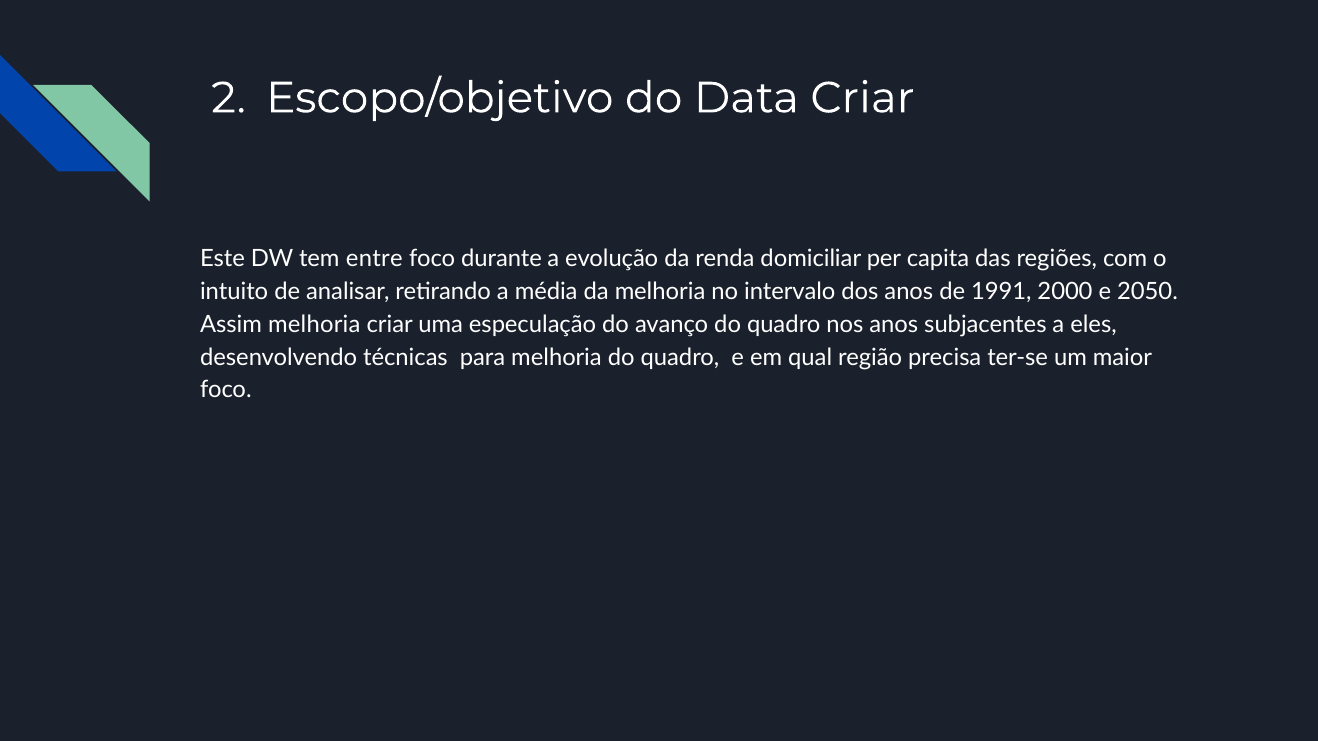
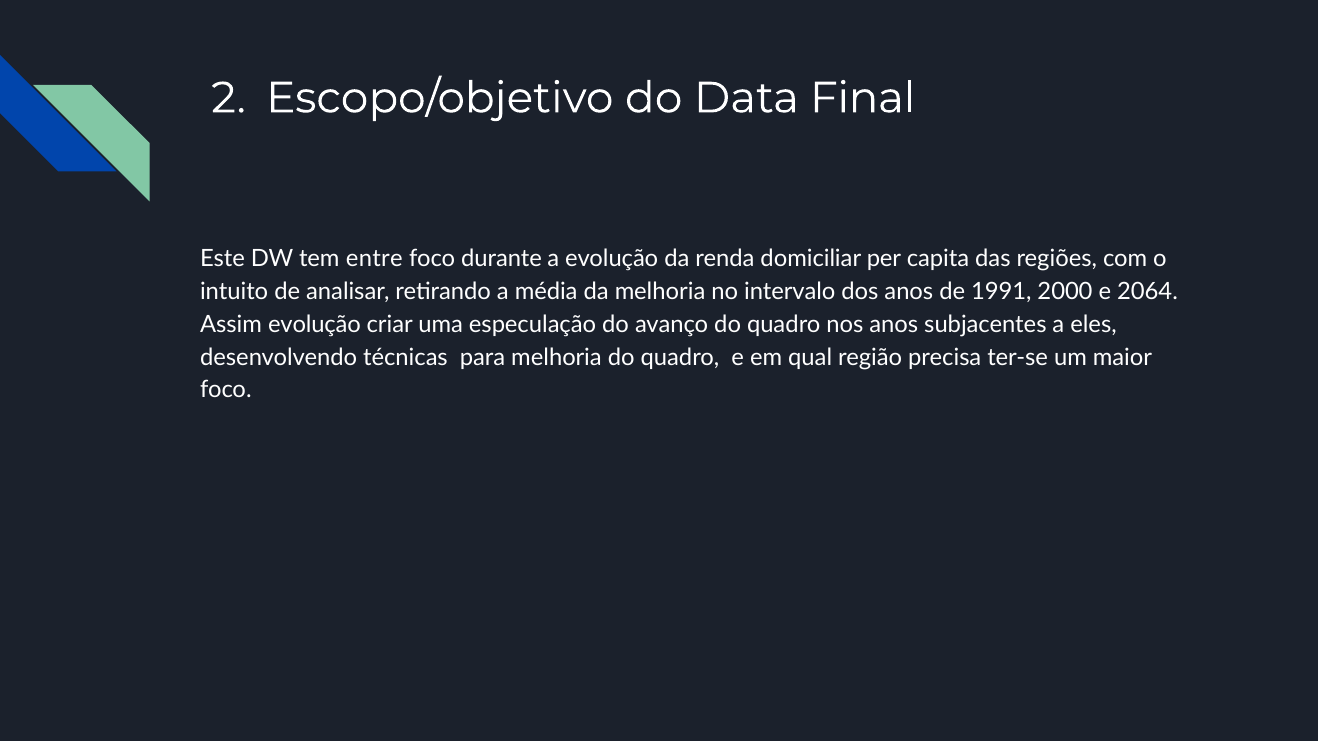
Data Criar: Criar -> Final (863, 98)
2050: 2050 -> 2064 (1148, 292)
Assim melhoria: melhoria -> evolução (314, 325)
